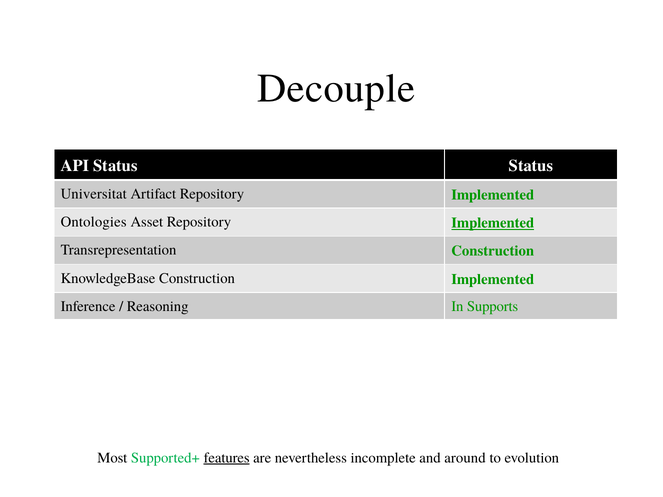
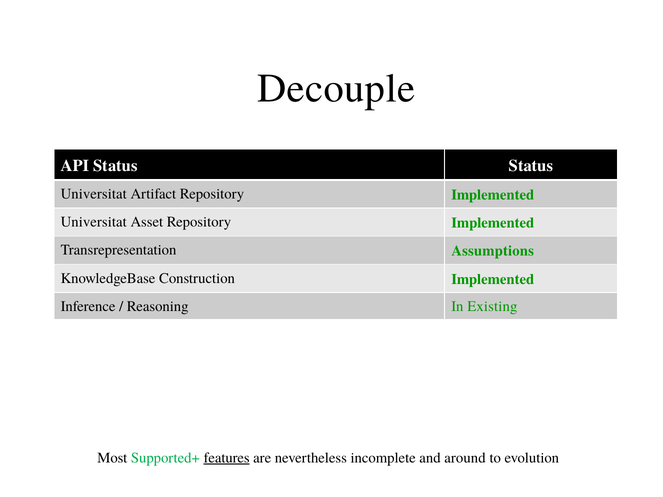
Ontologies: Ontologies -> Universitat (94, 222)
Implemented underline: present -> none (493, 223)
Transrepresentation Construction: Construction -> Assumptions (493, 251)
Supports: Supports -> Existing (492, 306)
